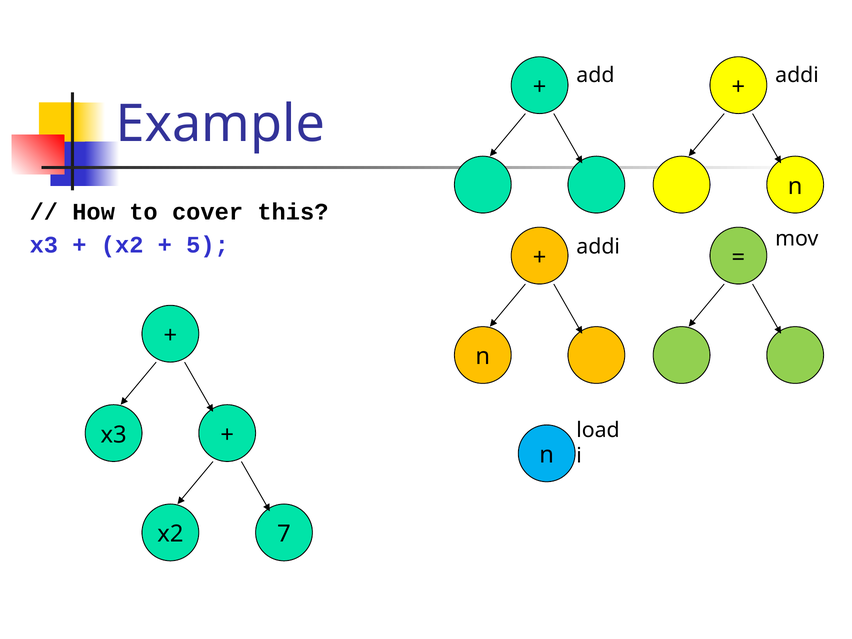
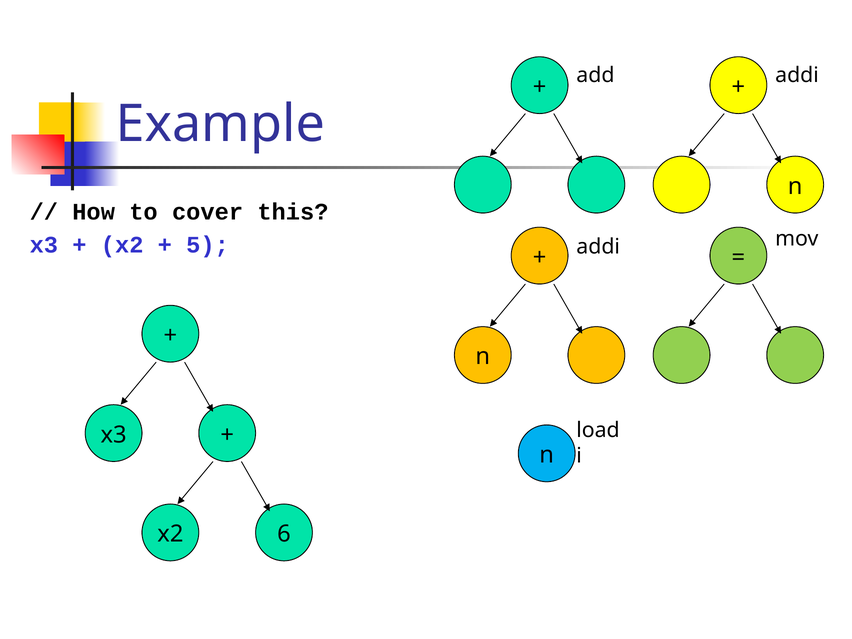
7: 7 -> 6 (284, 534)
